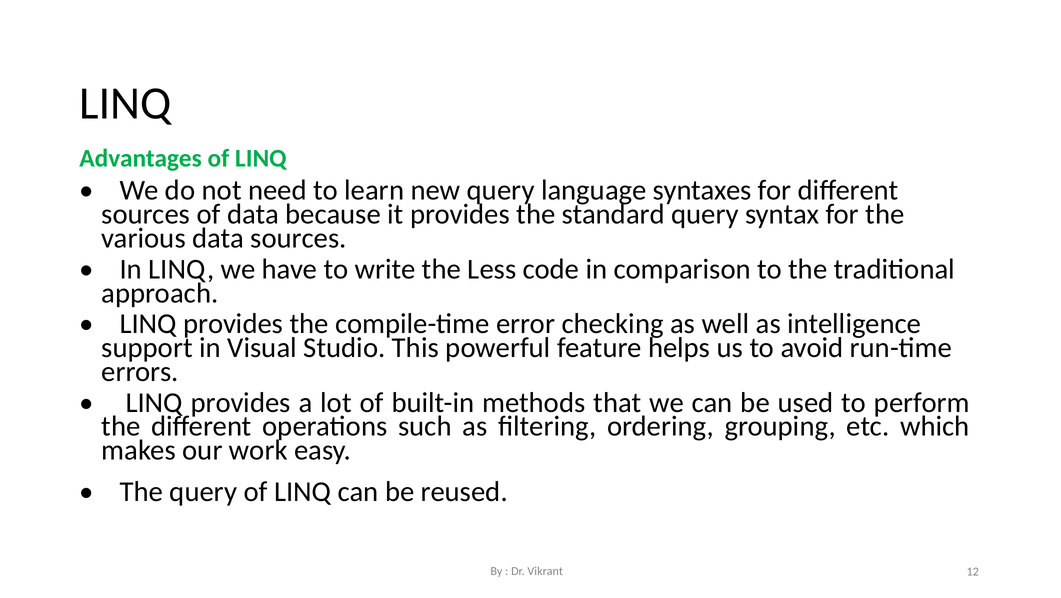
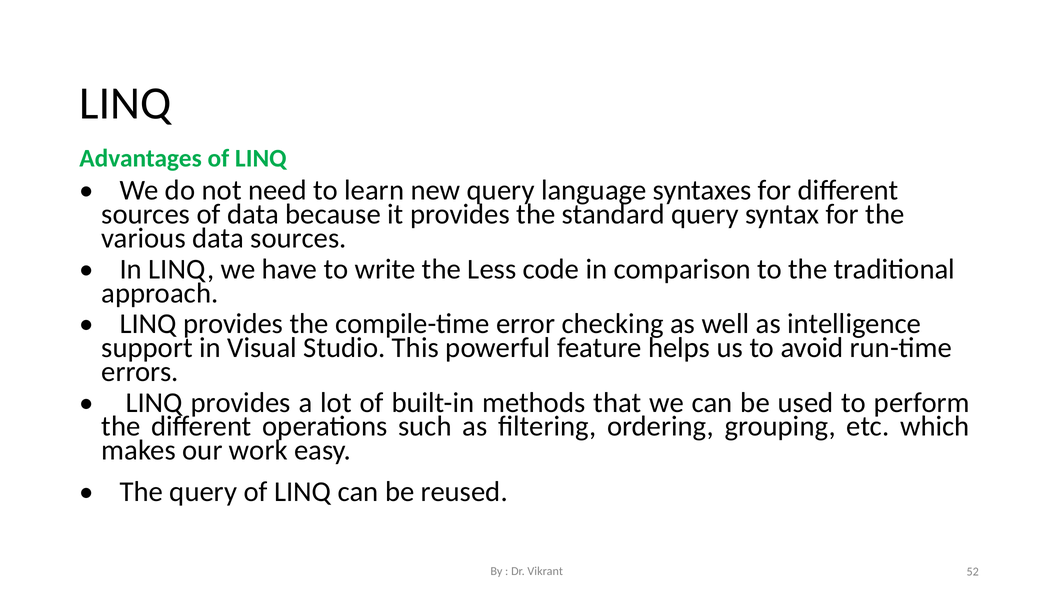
12: 12 -> 52 (973, 572)
